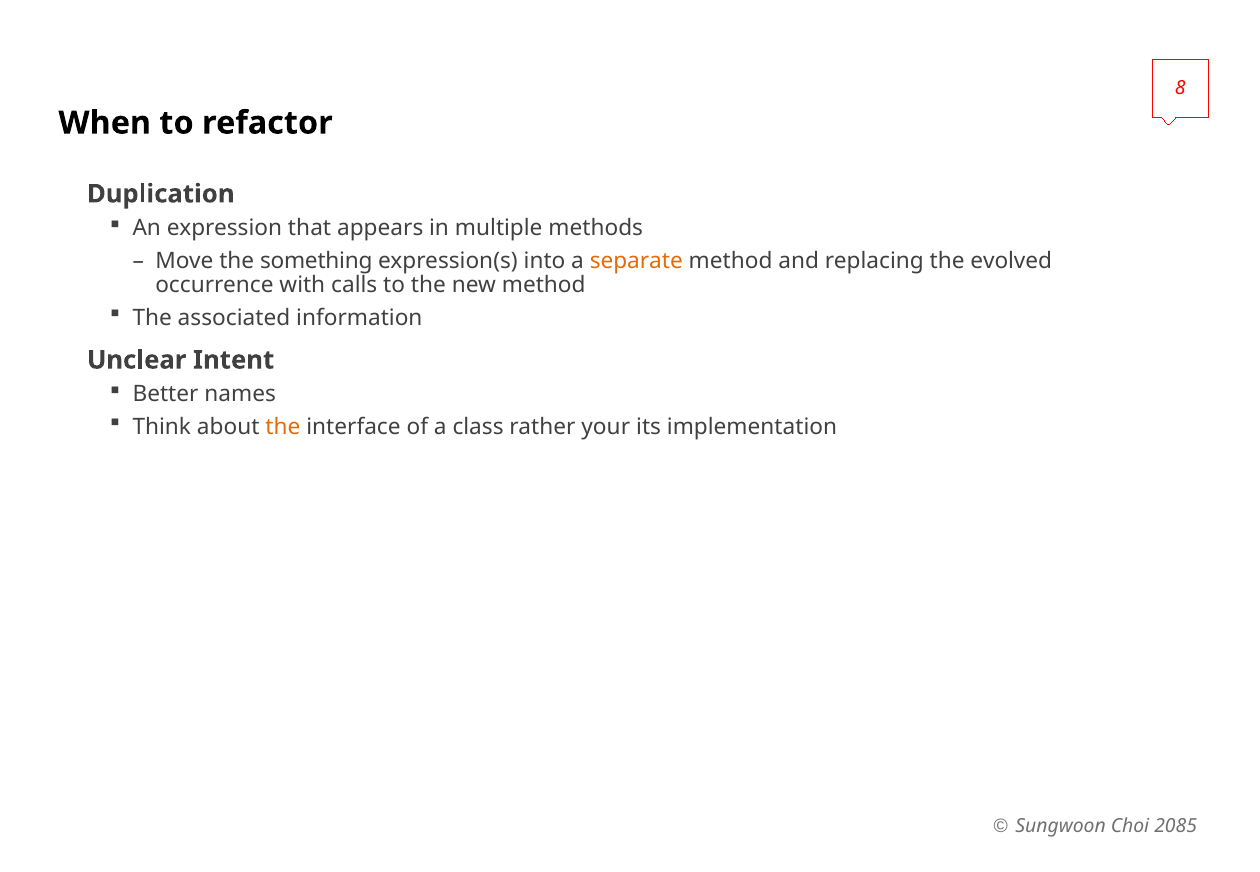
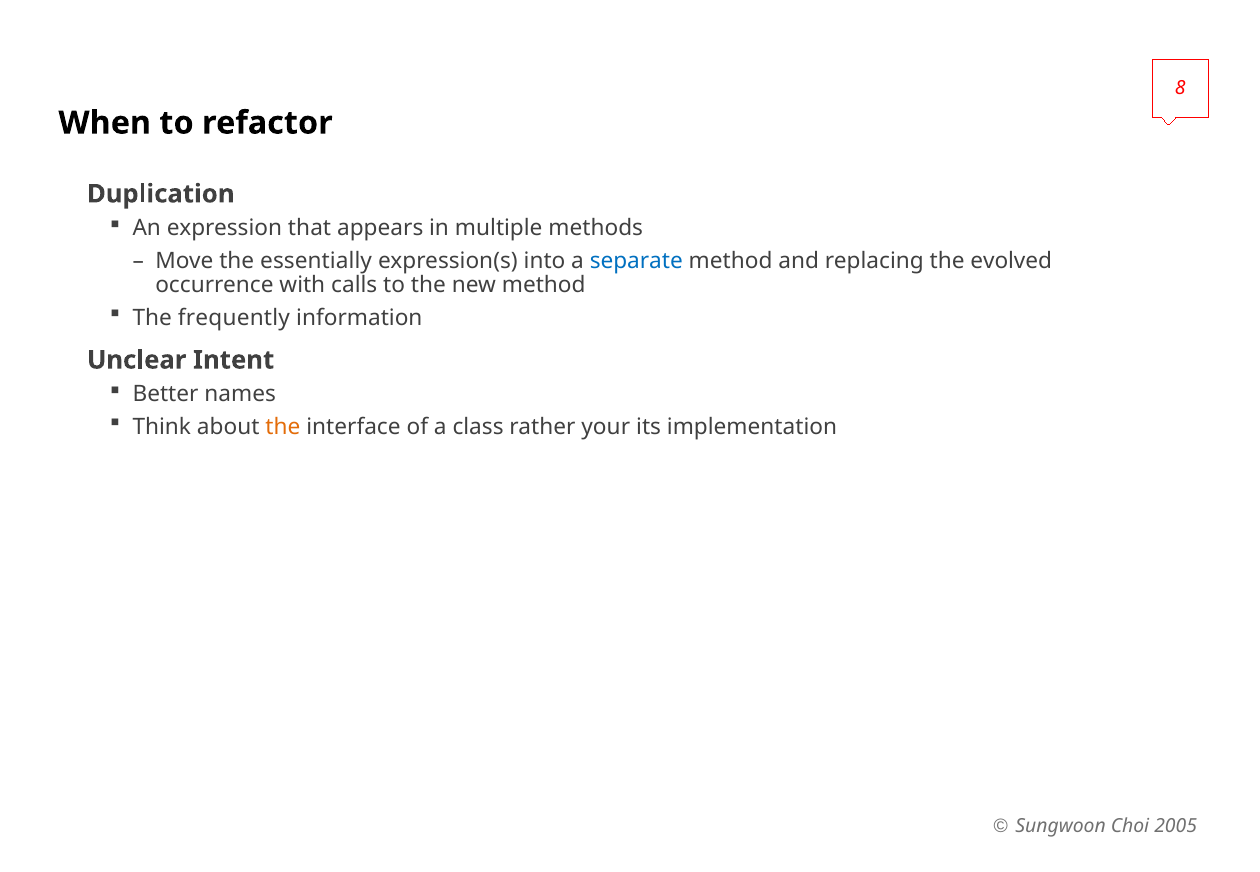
something: something -> essentially (316, 261)
separate colour: orange -> blue (636, 261)
associated: associated -> frequently (234, 318)
2085: 2085 -> 2005 (1176, 826)
